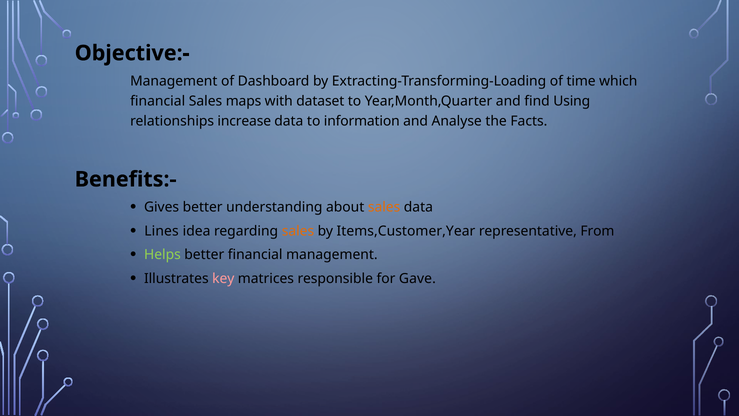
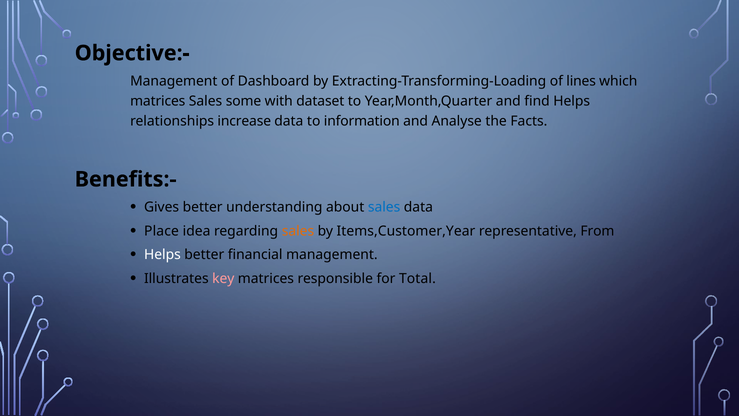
time: time -> lines (581, 81)
financial: financial -> matrices (158, 101)
maps: maps -> some (244, 101)
find Using: Using -> Helps (572, 101)
sales colour: orange -> blue (384, 207)
Lines: Lines -> Place (161, 231)
Helps colour: light green -> white (162, 255)
Gave: Gave -> Total (417, 278)
